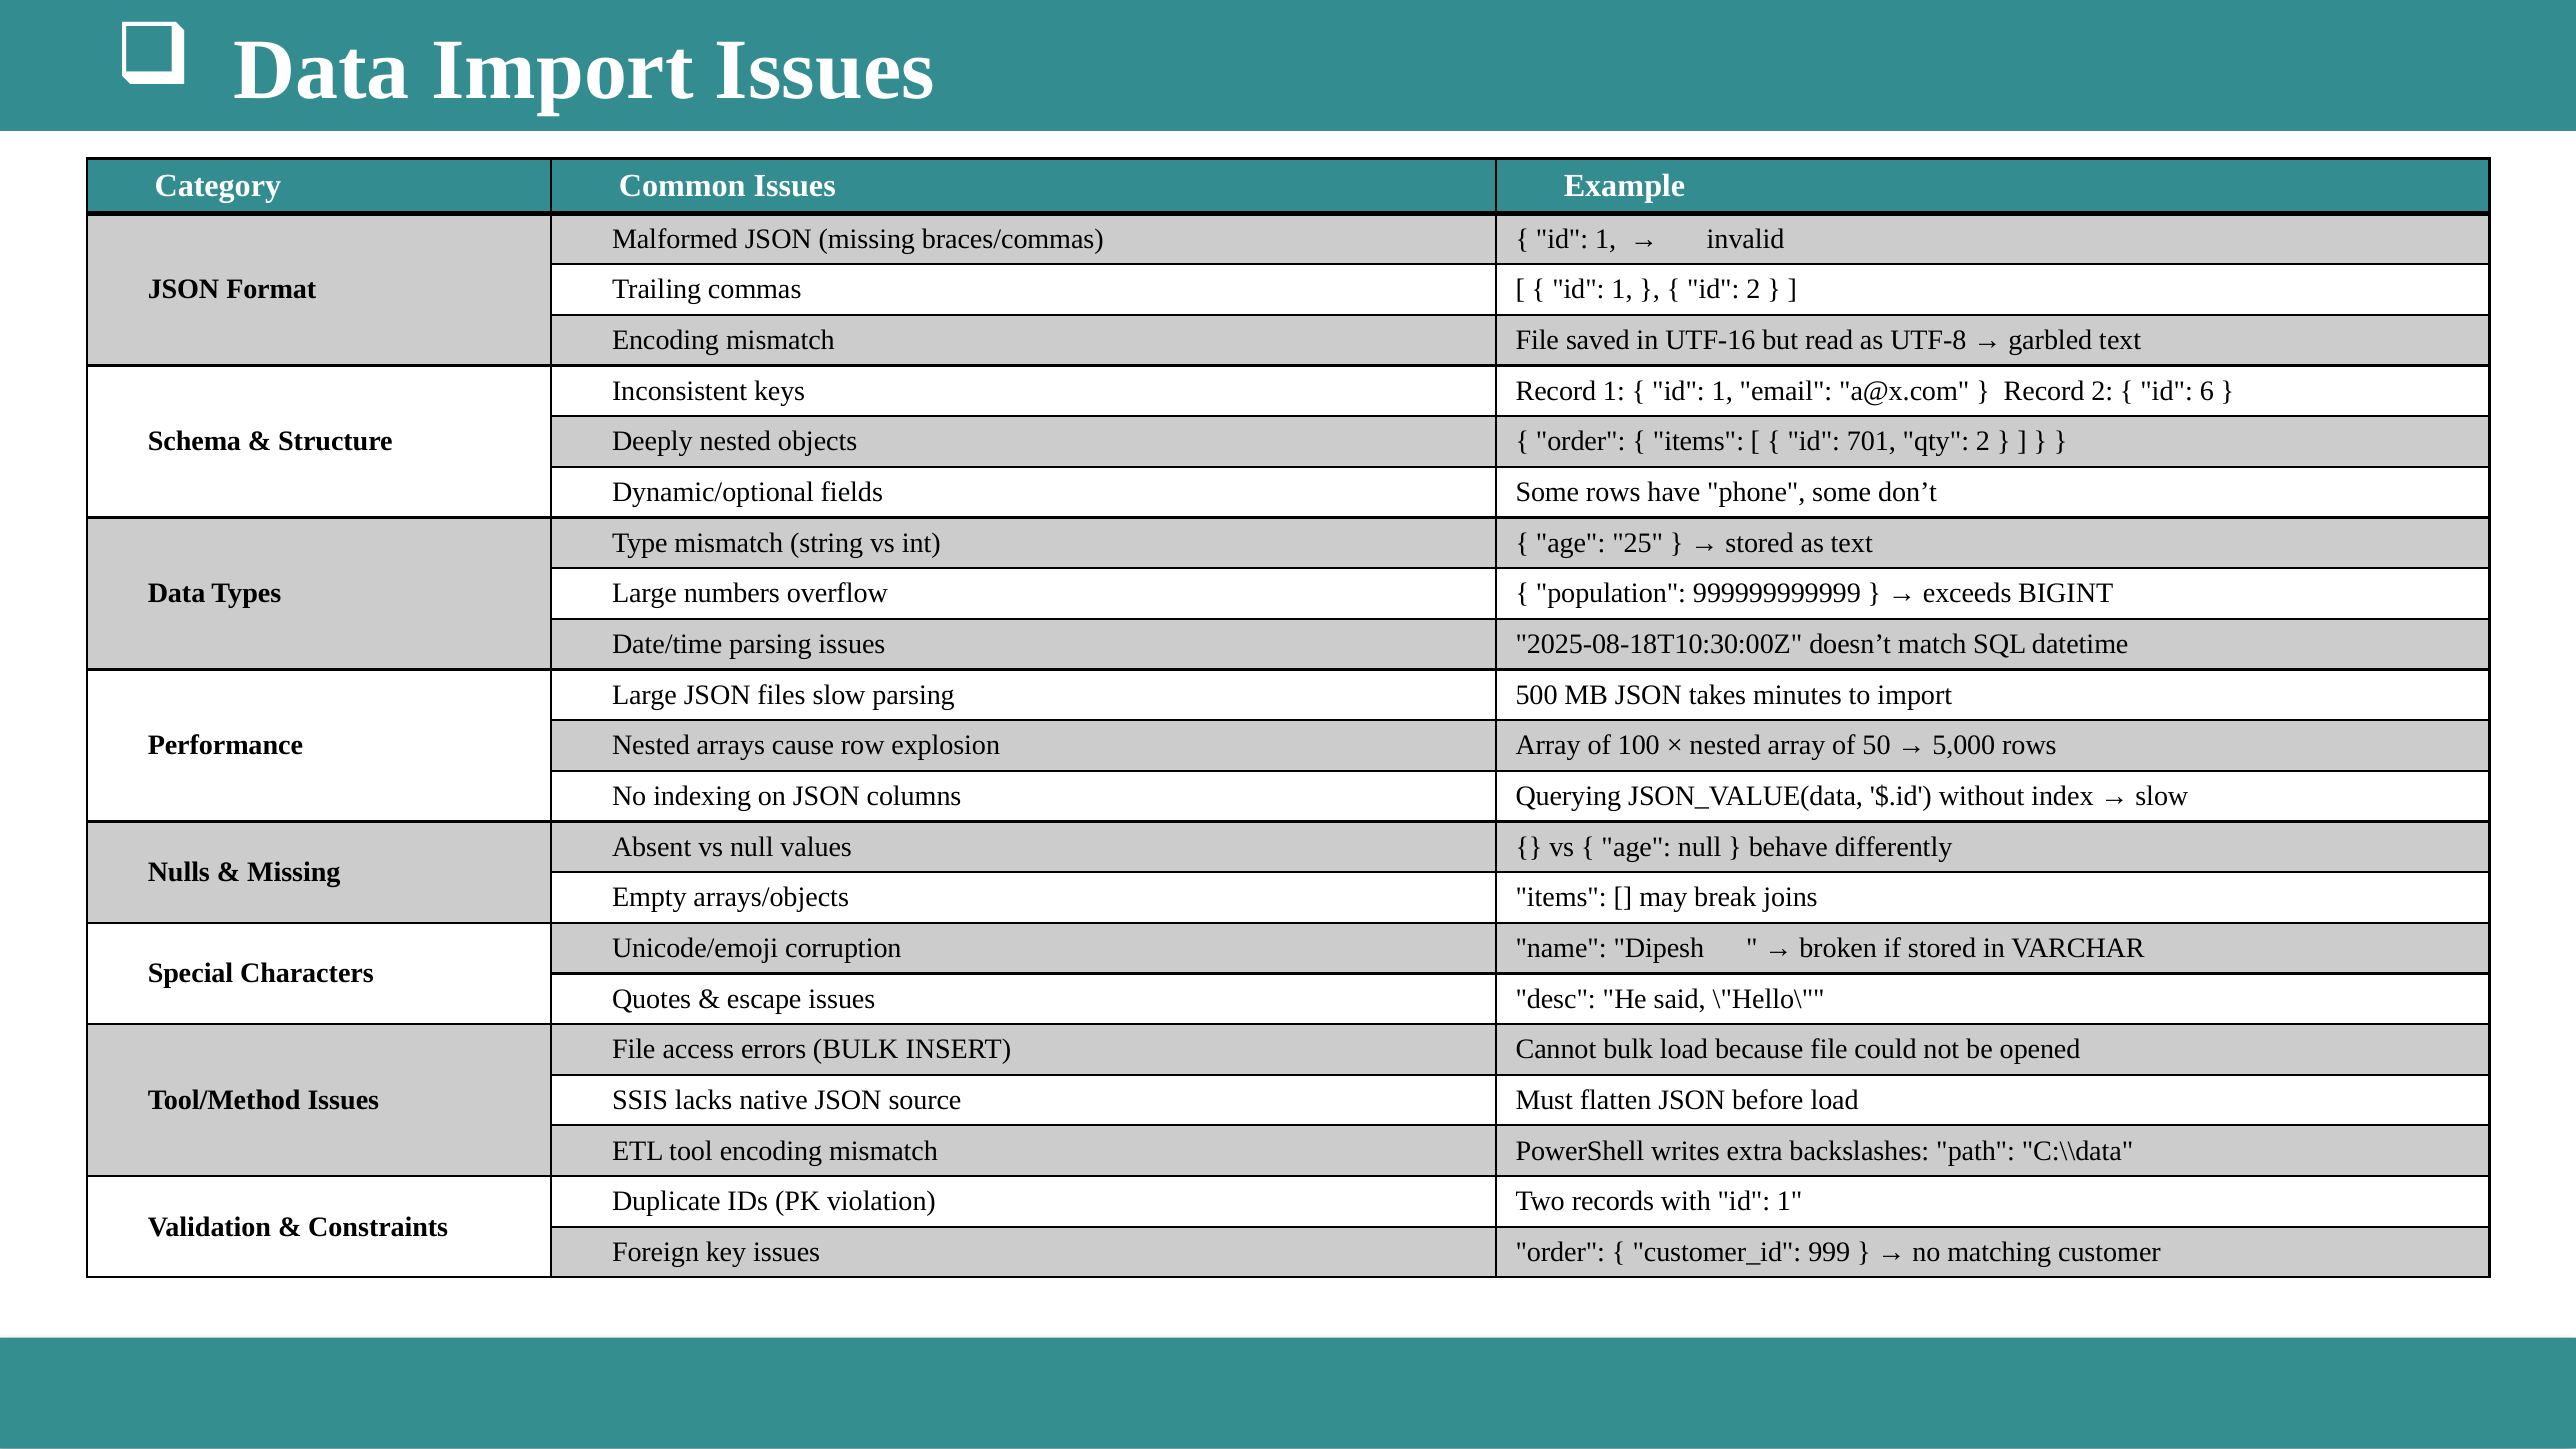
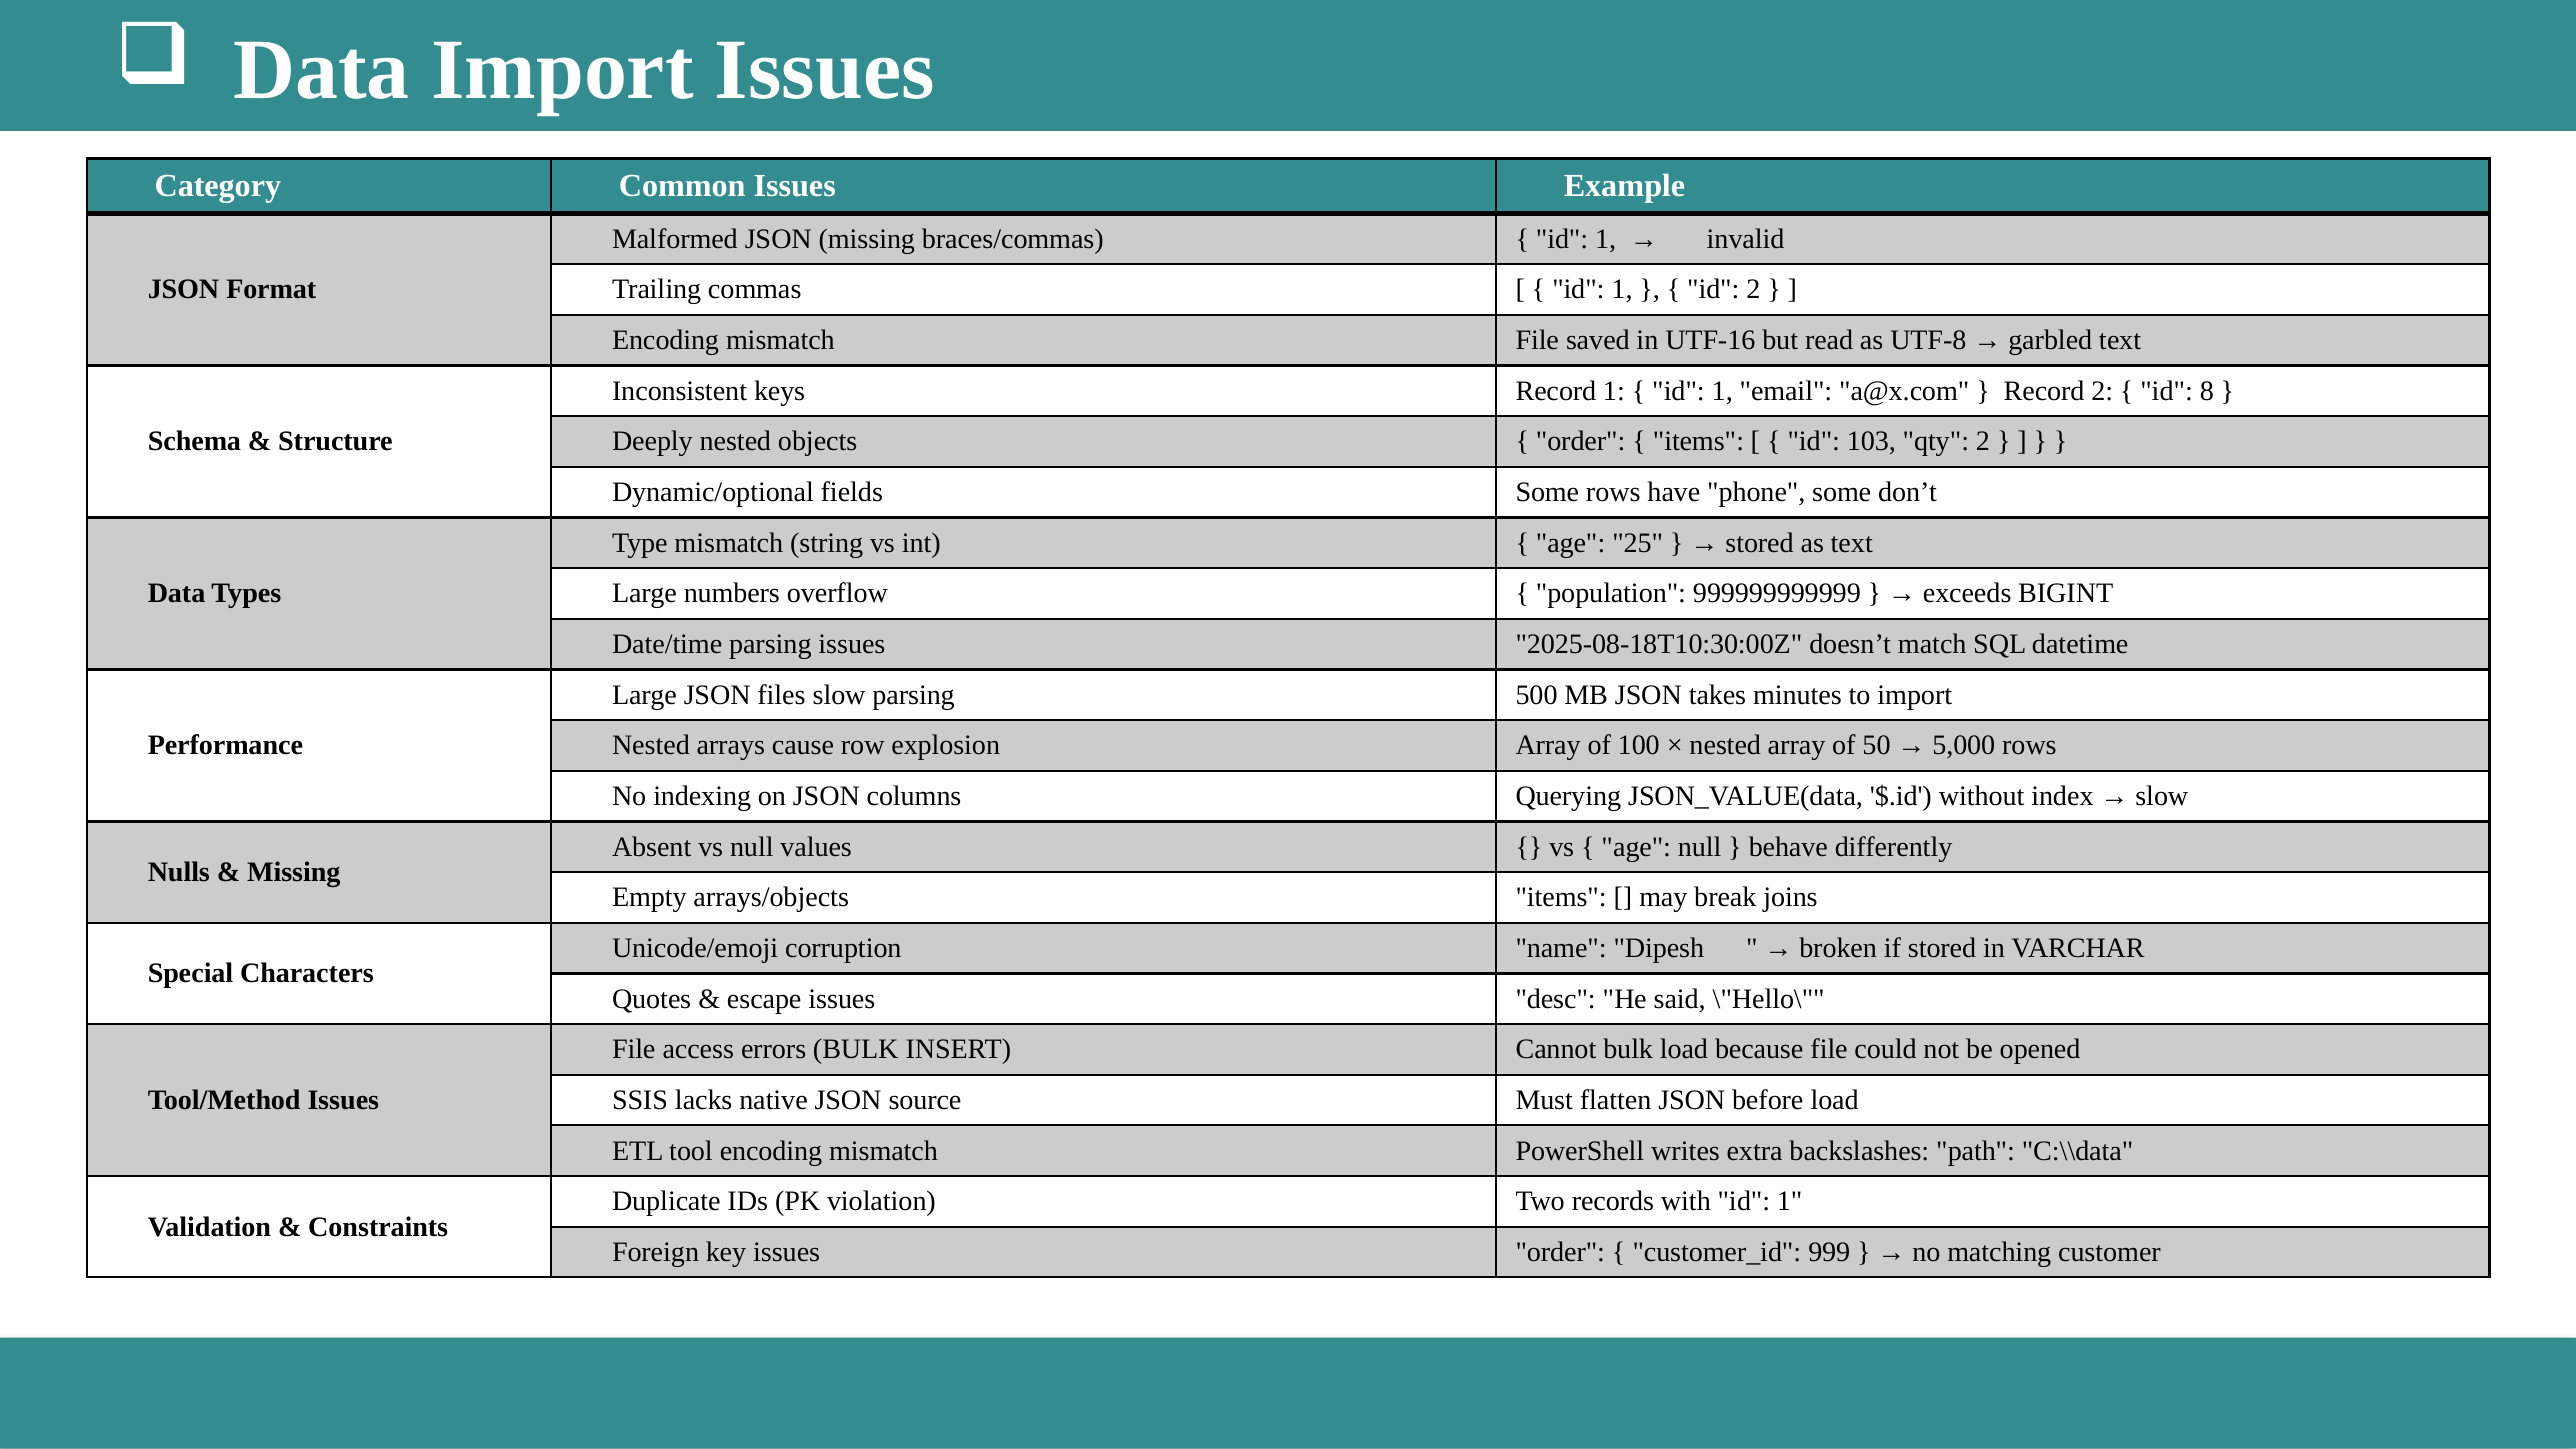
6: 6 -> 8 (2207, 391)
701: 701 -> 103 (1871, 442)
